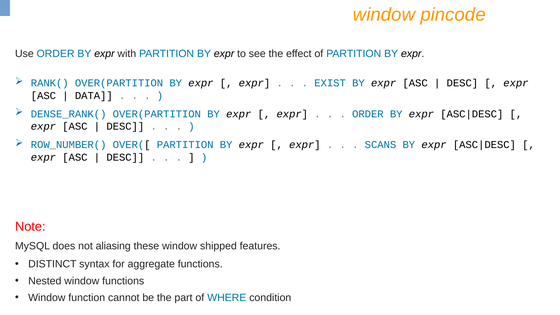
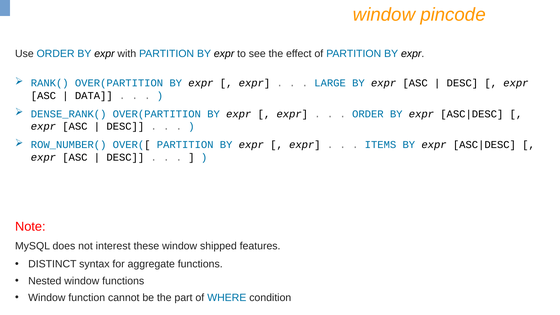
EXIST: EXIST -> LARGE (330, 83)
SCANS: SCANS -> ITEMS (380, 145)
aliasing: aliasing -> interest (113, 246)
